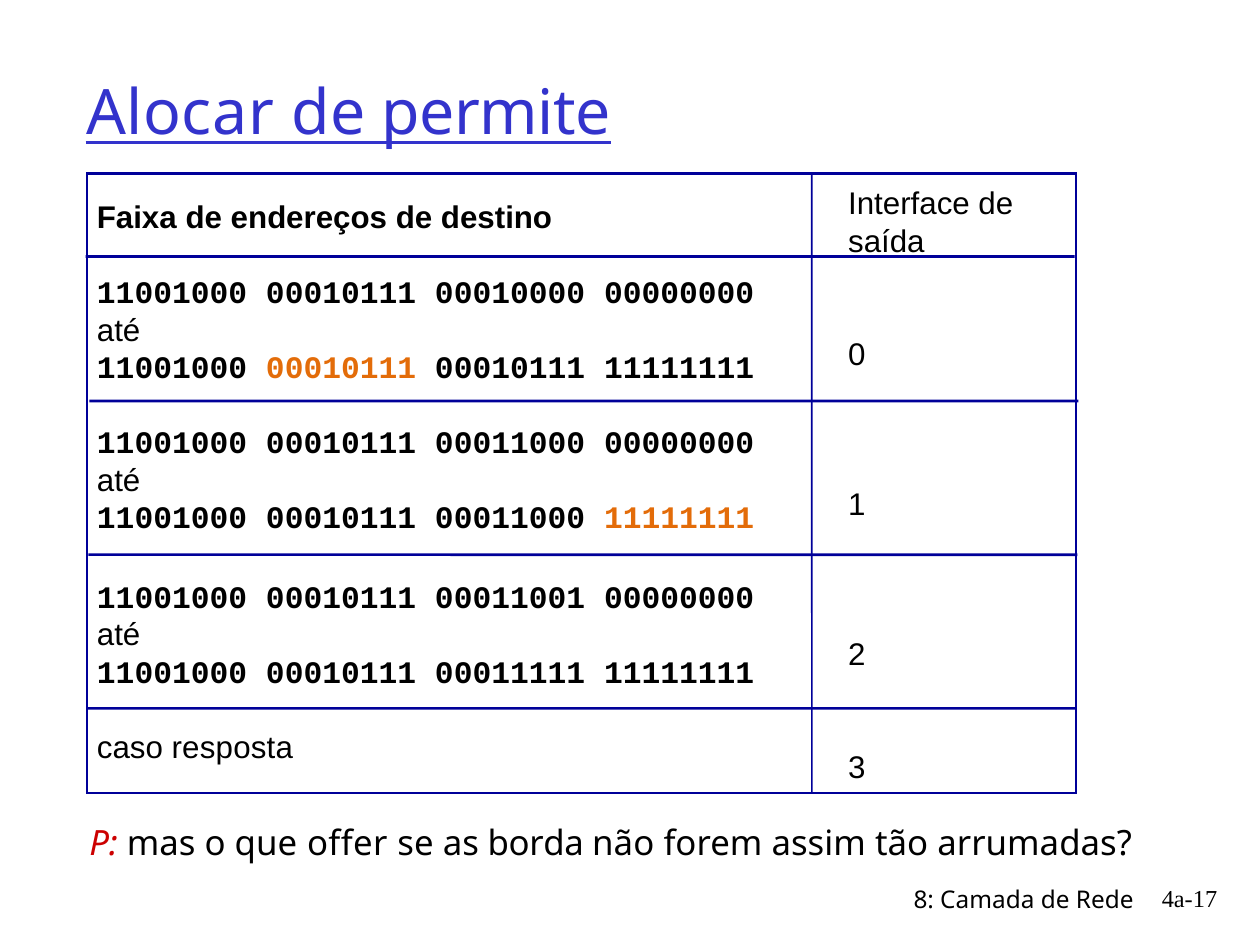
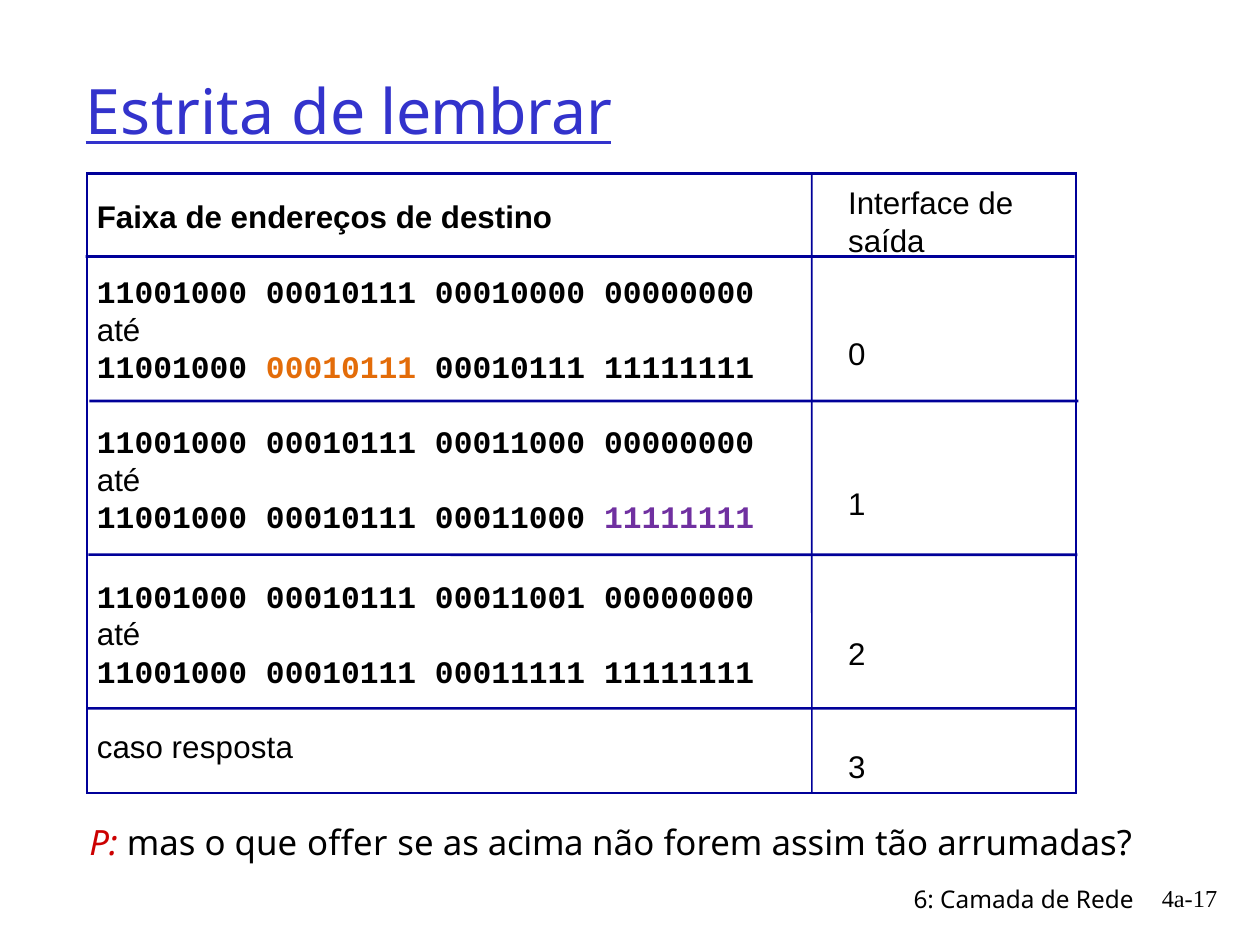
Alocar: Alocar -> Estrita (180, 114)
permite: permite -> lembrar (496, 114)
11111111 colour: orange -> purple (679, 519)
borda: borda -> acima (536, 844)
8: 8 -> 6 (924, 901)
